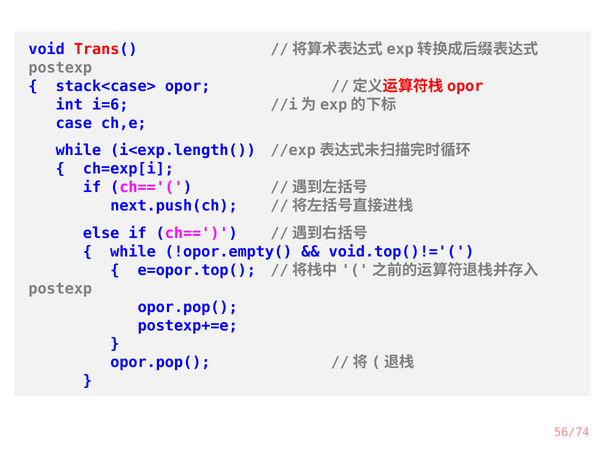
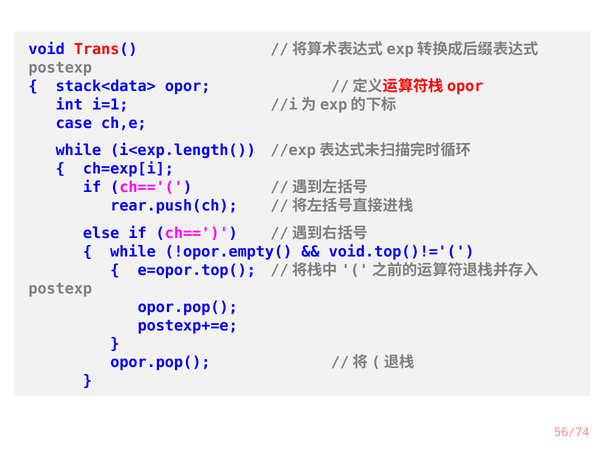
stack<case>: stack<case> -> stack<data> (106, 86)
i=6: i=6 -> i=1 (110, 105)
next.push(ch: next.push(ch -> rear.push(ch (174, 206)
